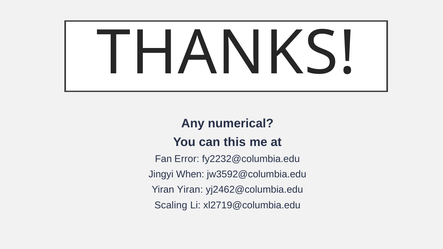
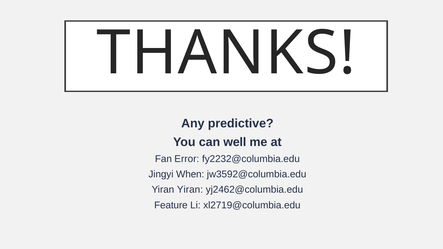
numerical: numerical -> predictive (241, 124)
this: this -> well (235, 142)
Scaling: Scaling -> Feature (171, 205)
